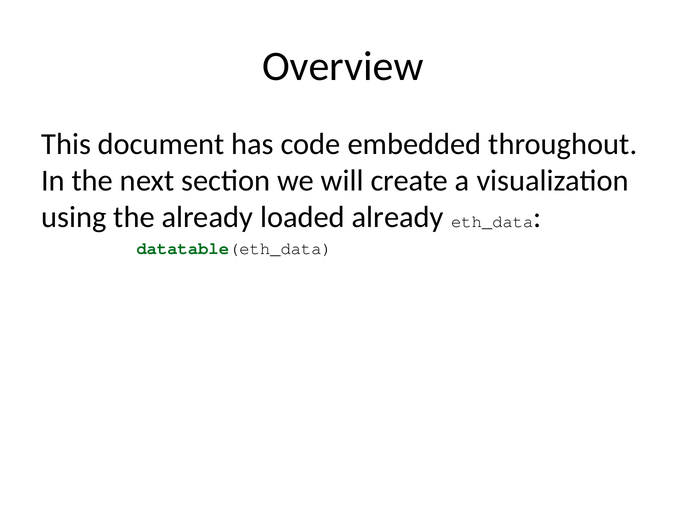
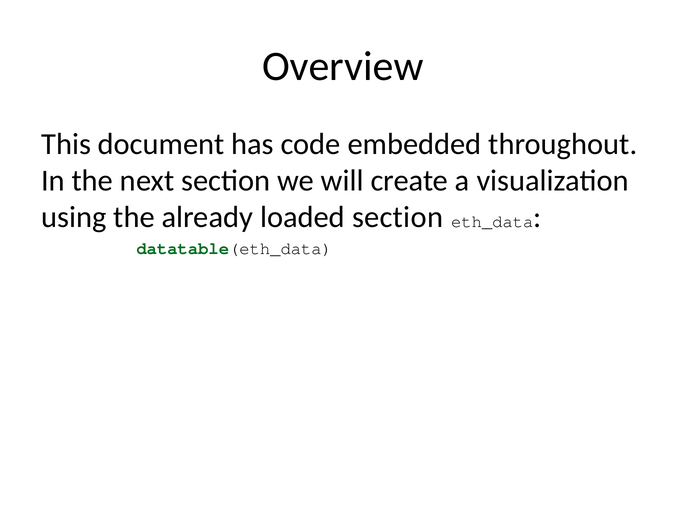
loaded already: already -> section (398, 217)
